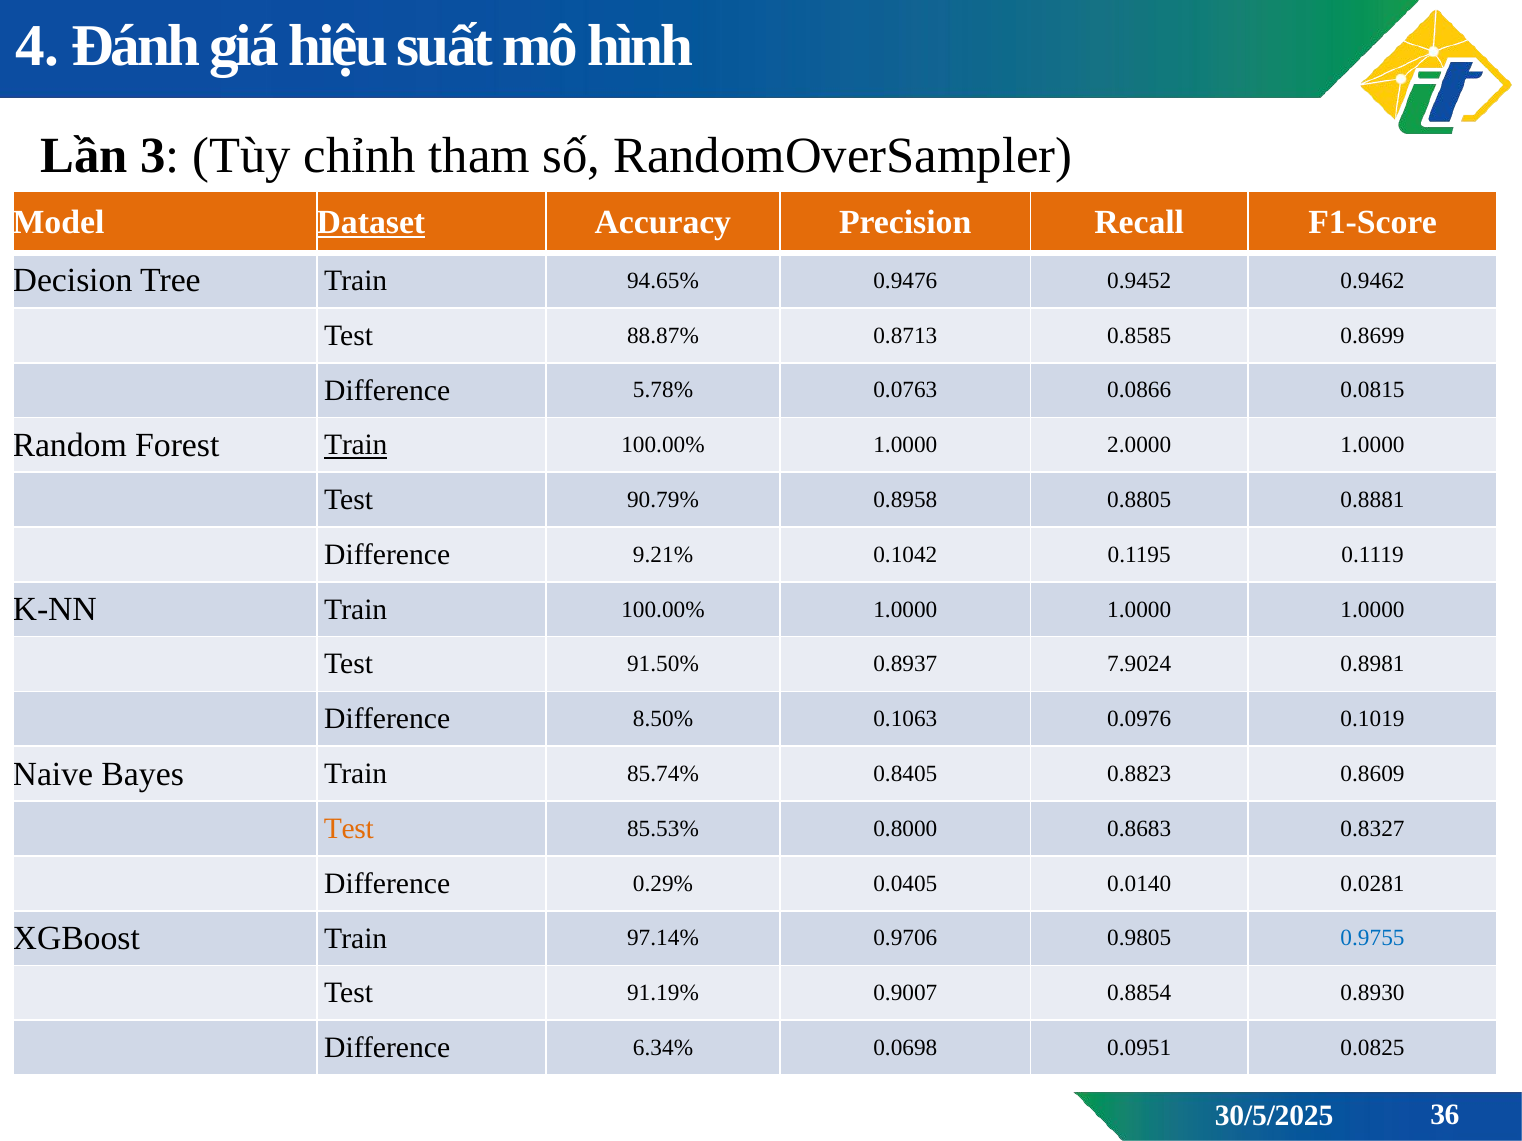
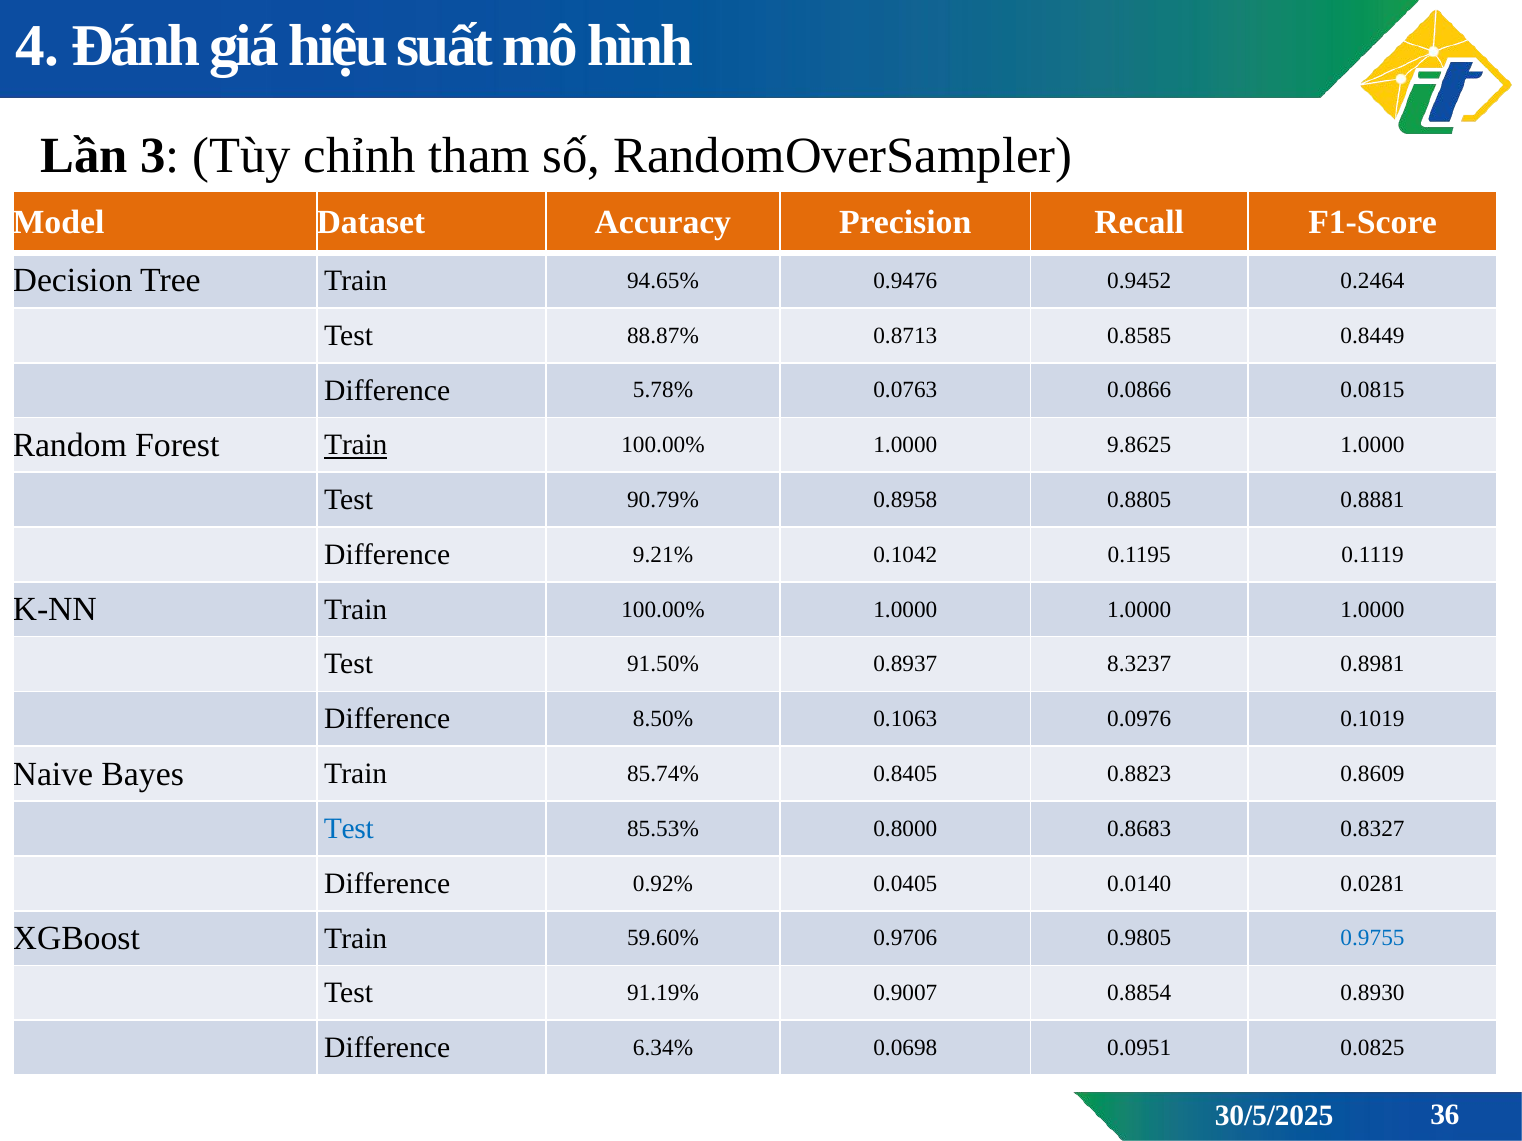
Dataset underline: present -> none (371, 222)
0.9462: 0.9462 -> 0.2464 (1373, 281)
0.8699: 0.8699 -> 0.8449 (1373, 336)
2.0000: 2.0000 -> 9.8625 (1139, 445)
7.9024: 7.9024 -> 8.3237 (1139, 664)
Test colour: orange -> blue (349, 829)
0.29%: 0.29% -> 0.92% (663, 884)
97.14%: 97.14% -> 59.60% (663, 939)
